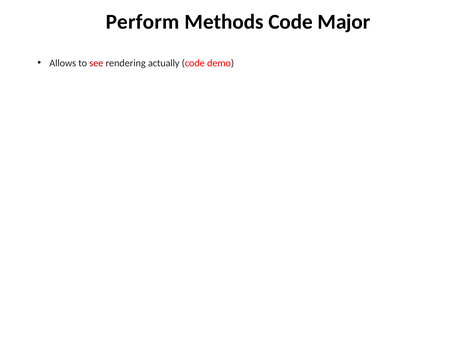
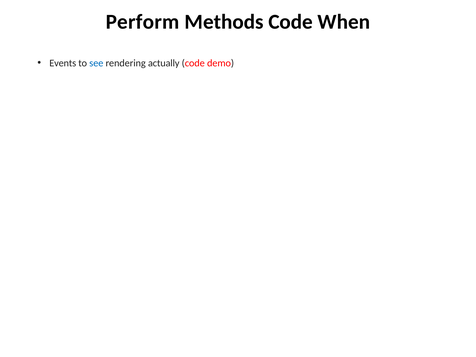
Major: Major -> When (344, 22)
Allows: Allows -> Events (63, 63)
see colour: red -> blue (96, 63)
